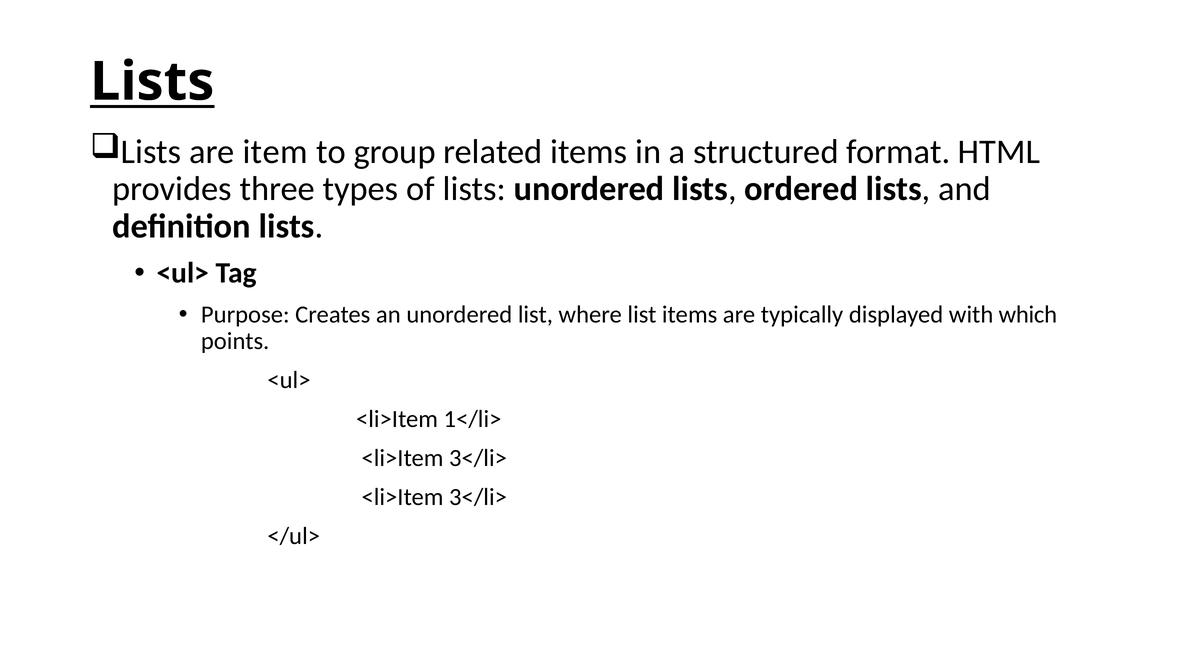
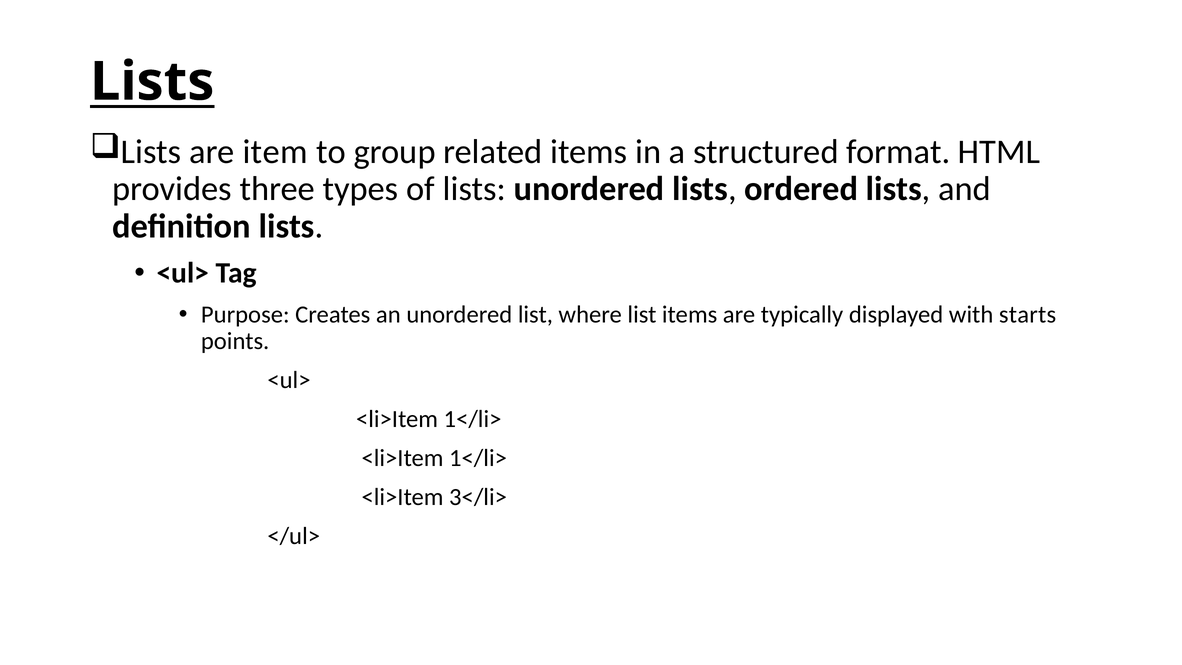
which: which -> starts (1028, 315)
3</li>: 3</li> -> 1</li> (478, 458)
